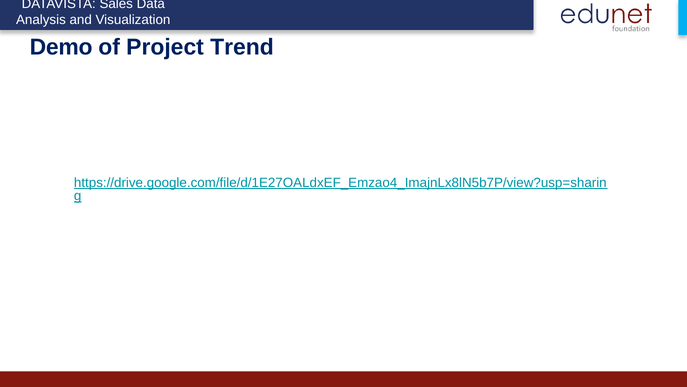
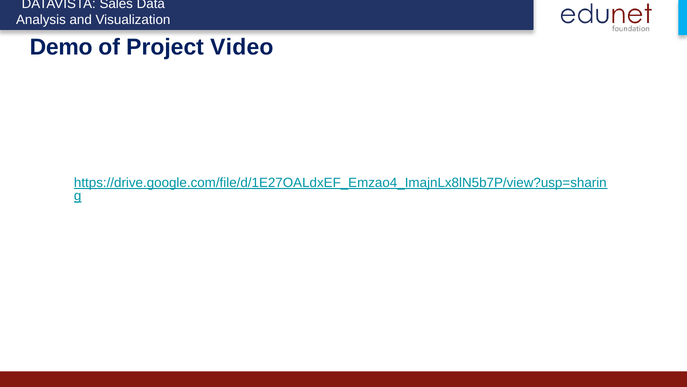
Trend: Trend -> Video (242, 47)
